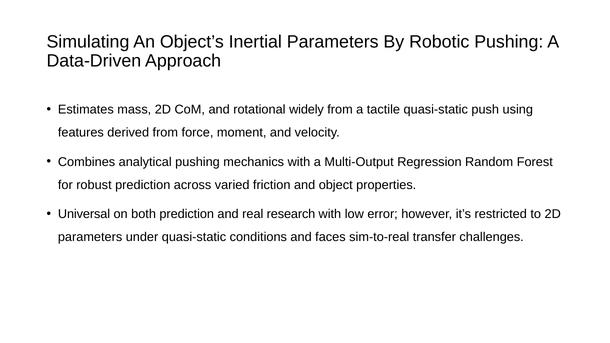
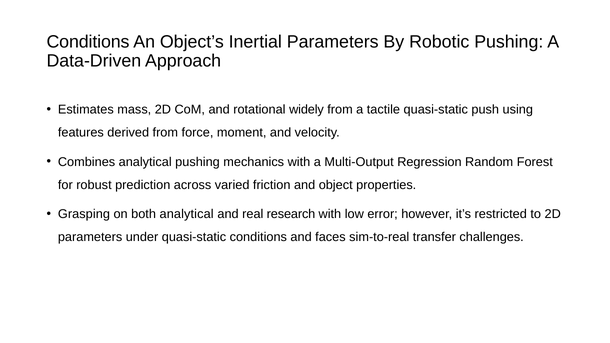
Simulating: Simulating -> Conditions (88, 42)
Universal: Universal -> Grasping (84, 214)
both prediction: prediction -> analytical (187, 214)
